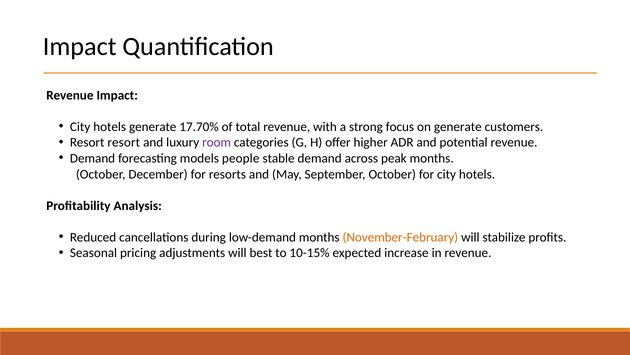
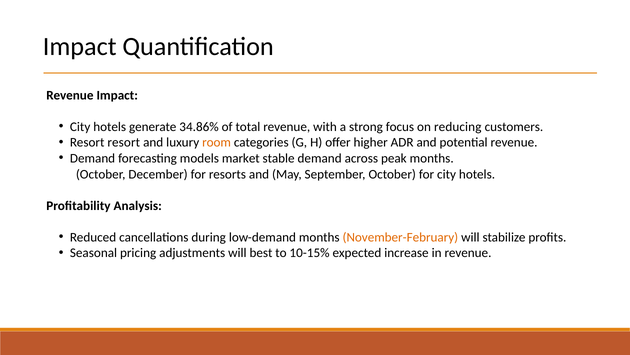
17.70%: 17.70% -> 34.86% (199, 127)
on generate: generate -> reducing (458, 127)
room colour: purple -> orange (217, 142)
people: people -> market (241, 158)
